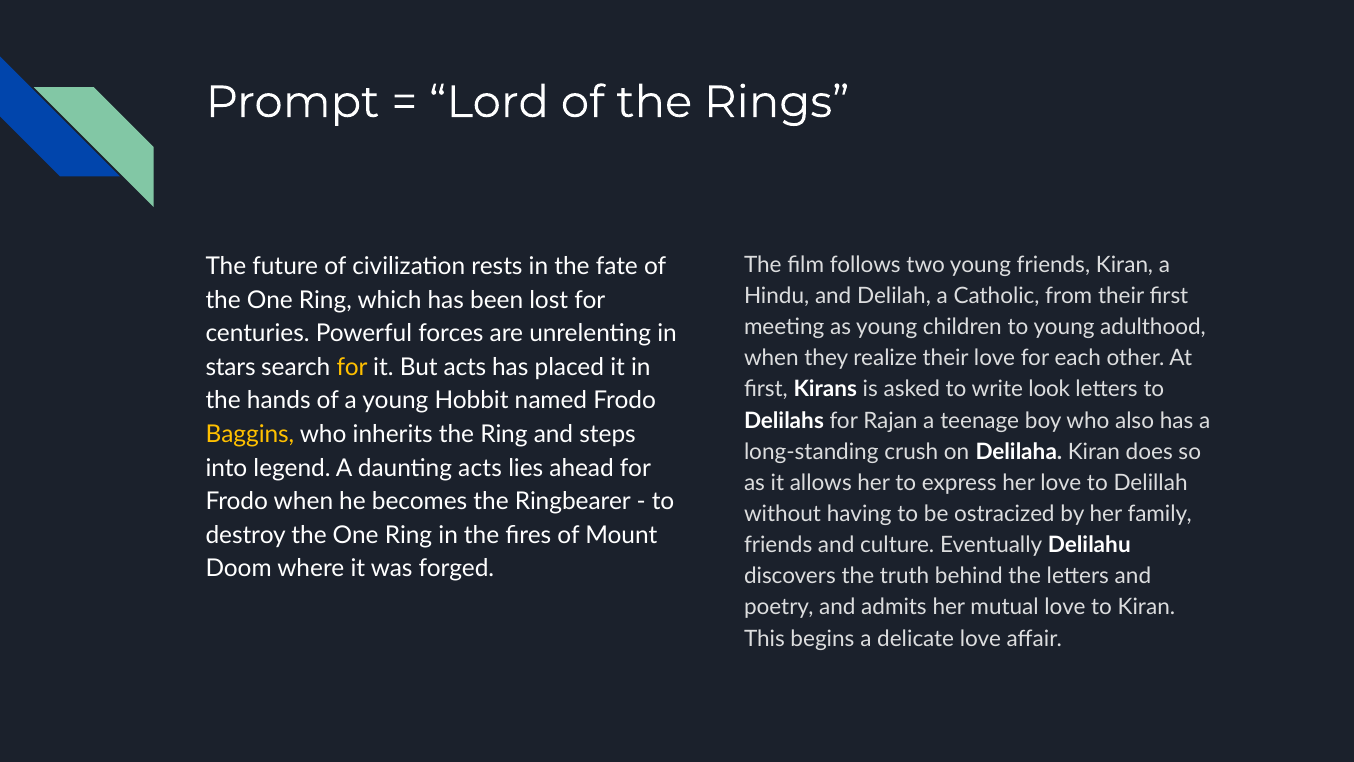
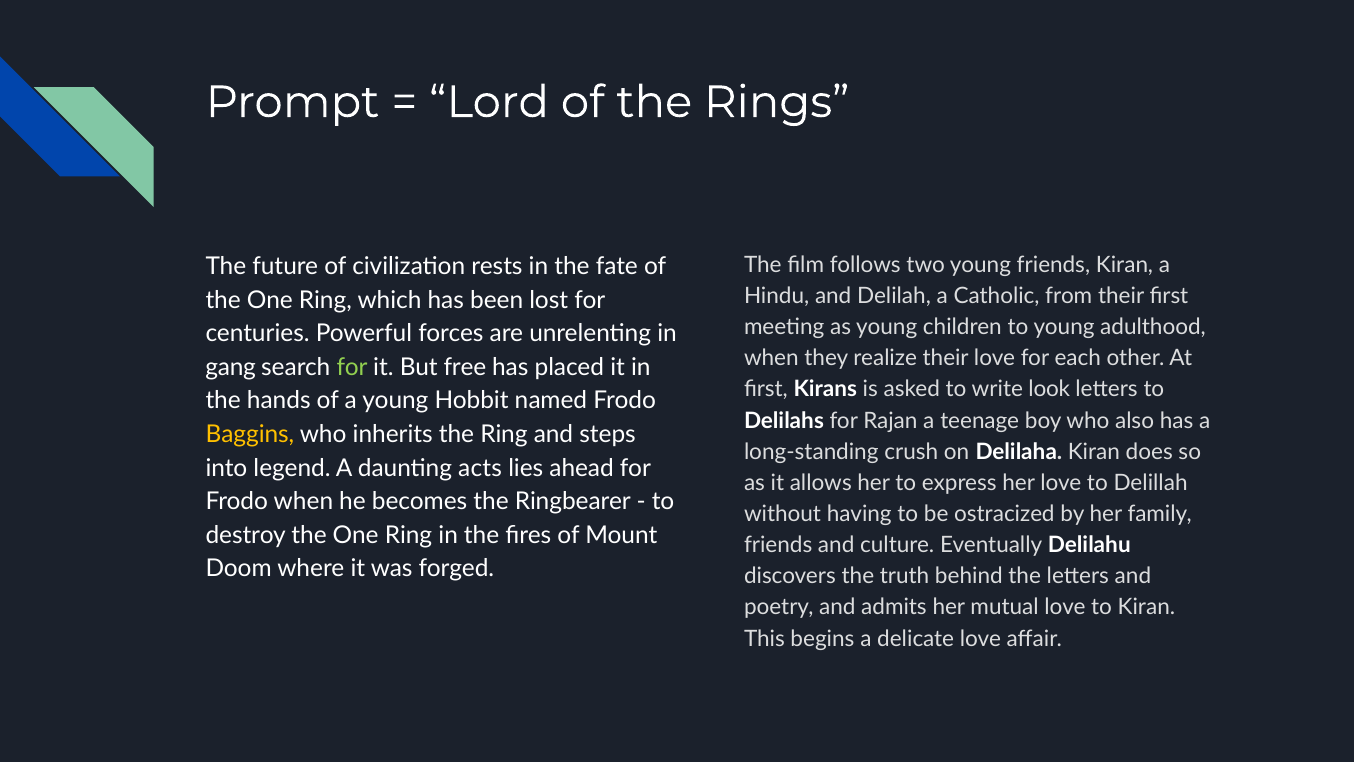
stars: stars -> gang (231, 367)
for colour: yellow -> light green (352, 367)
But acts: acts -> free (465, 367)
